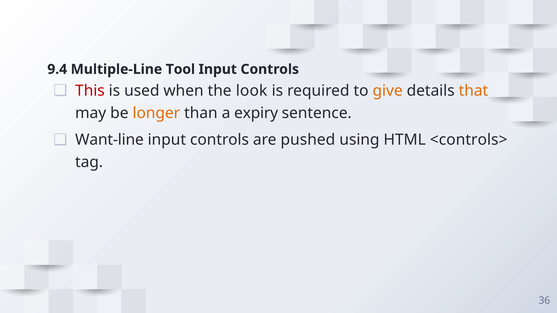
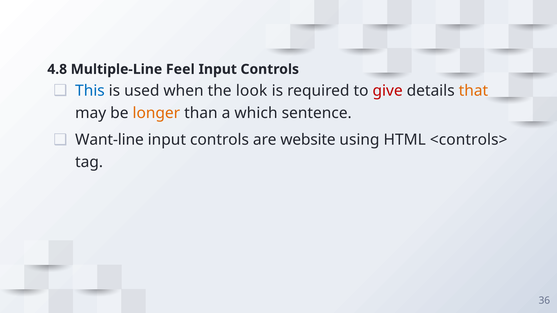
9.4: 9.4 -> 4.8 (57, 69)
Tool: Tool -> Feel (180, 69)
This colour: red -> blue (90, 91)
give colour: orange -> red (388, 91)
expiry: expiry -> which (256, 113)
pushed: pushed -> website (308, 140)
